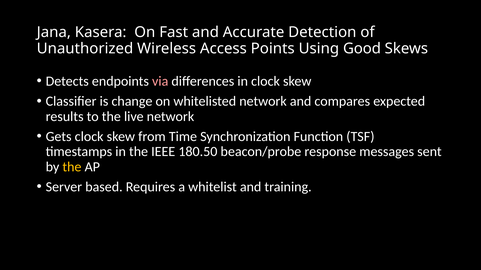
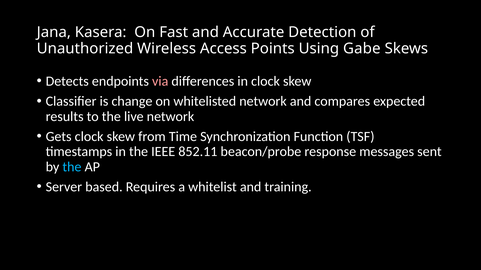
Good: Good -> Gabe (362, 49)
180.50: 180.50 -> 852.11 (198, 152)
the colour: yellow -> light blue (72, 167)
